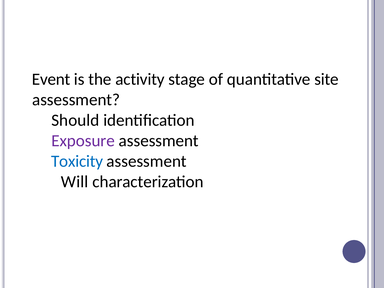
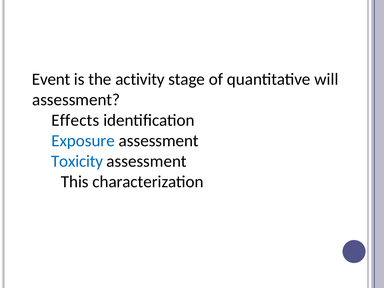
site: site -> will (326, 79)
Should: Should -> Effects (75, 120)
Exposure colour: purple -> blue (83, 141)
Will: Will -> This (75, 182)
